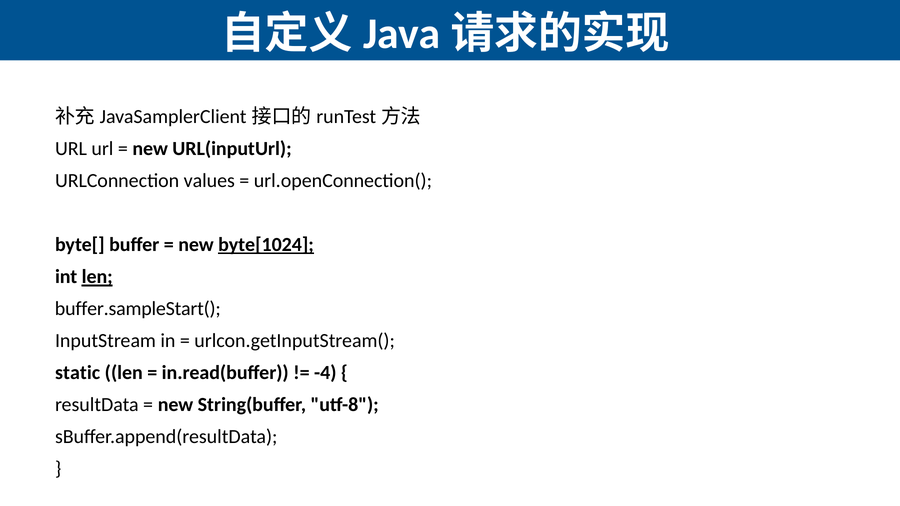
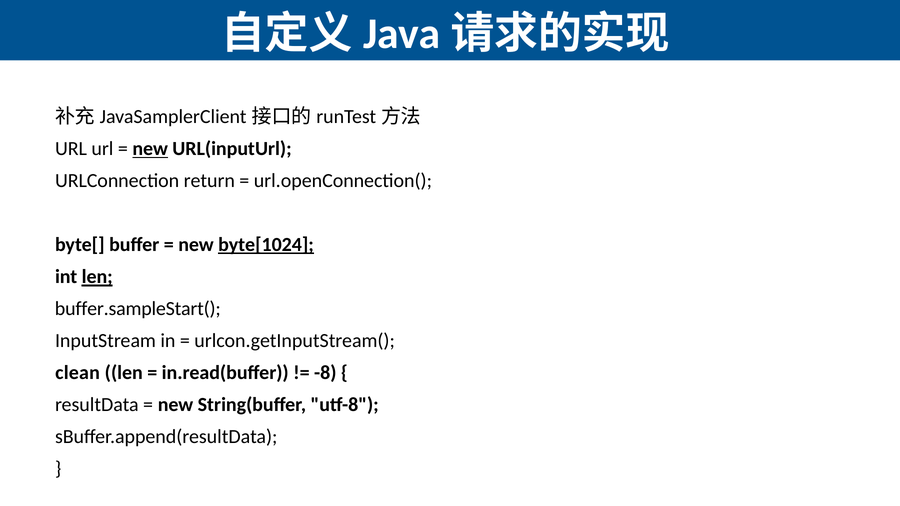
new underline: none -> present (150, 149)
values: values -> return (209, 181)
static: static -> clean (78, 373)
-4: -4 -> -8 (325, 373)
